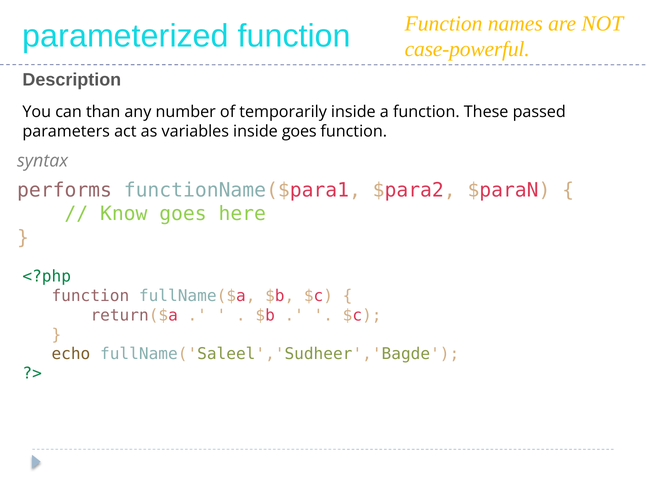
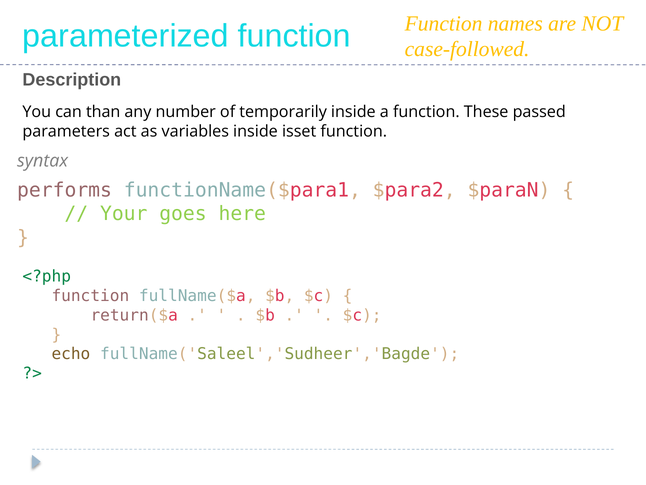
case-powerful: case-powerful -> case-followed (467, 49)
inside goes: goes -> isset (299, 131)
Know: Know -> Your (124, 214)
